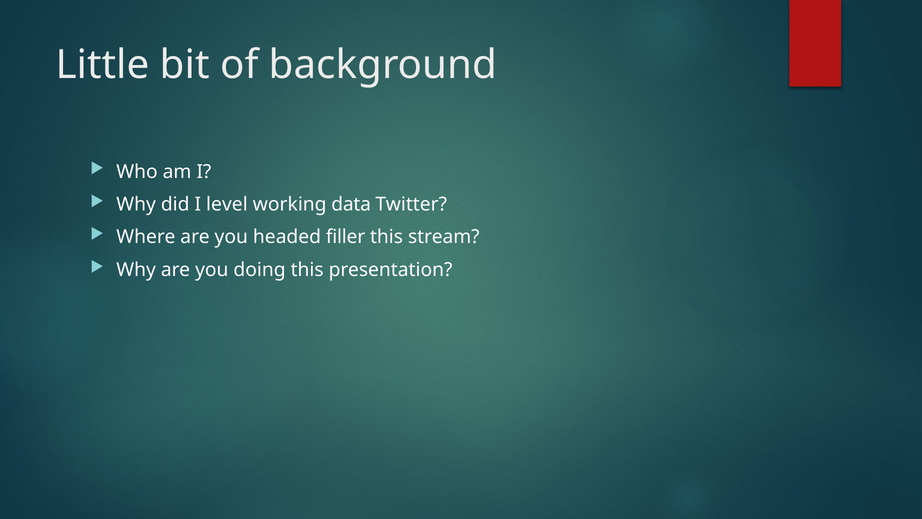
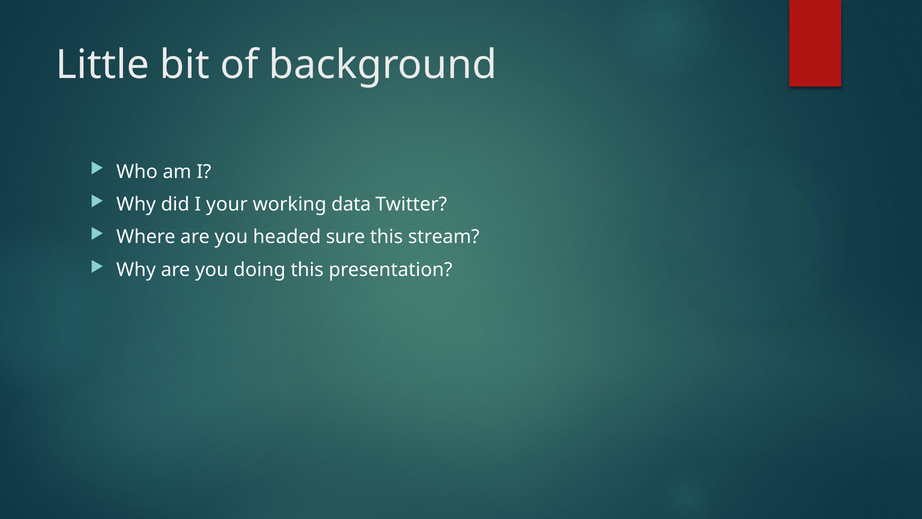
level: level -> your (227, 204)
filler: filler -> sure (346, 237)
